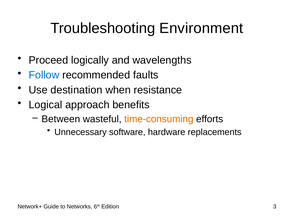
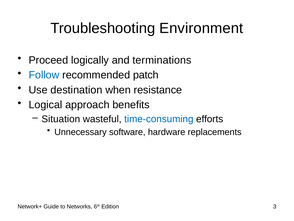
wavelengths: wavelengths -> terminations (162, 60)
faults: faults -> patch (146, 75)
Between: Between -> Situation (61, 119)
time-consuming colour: orange -> blue (159, 119)
